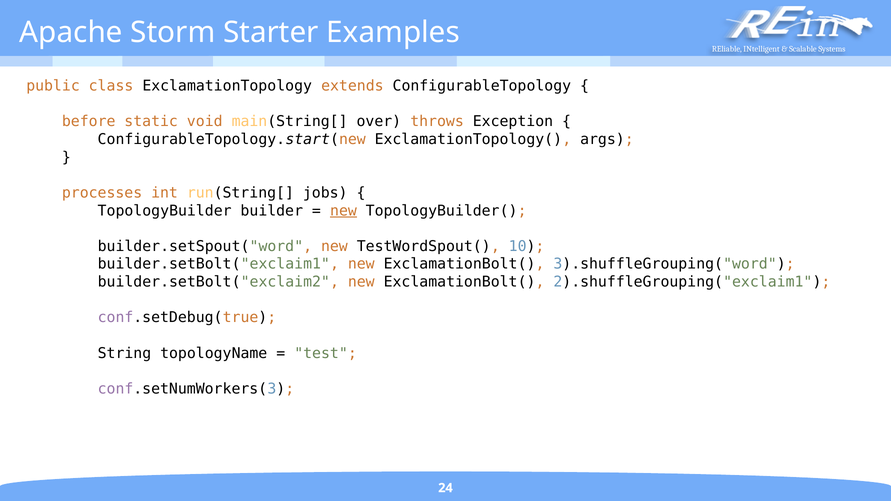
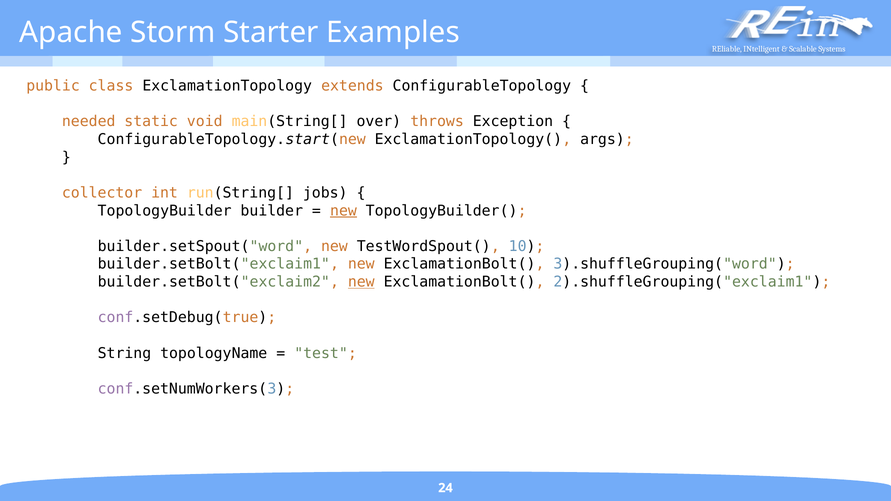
before: before -> needed (89, 122)
processes: processes -> collector (102, 193)
new underline: none -> present (361, 282)
